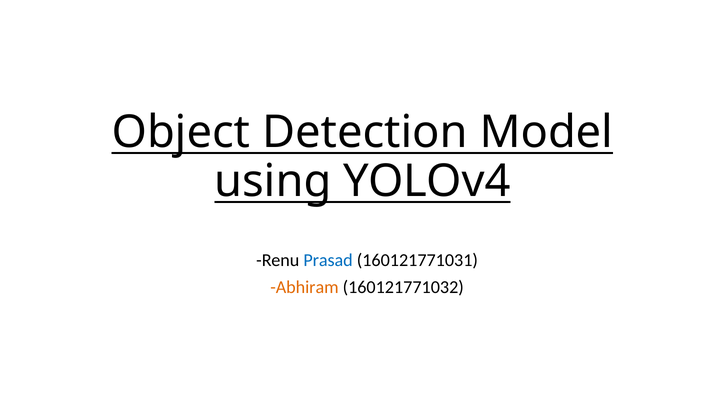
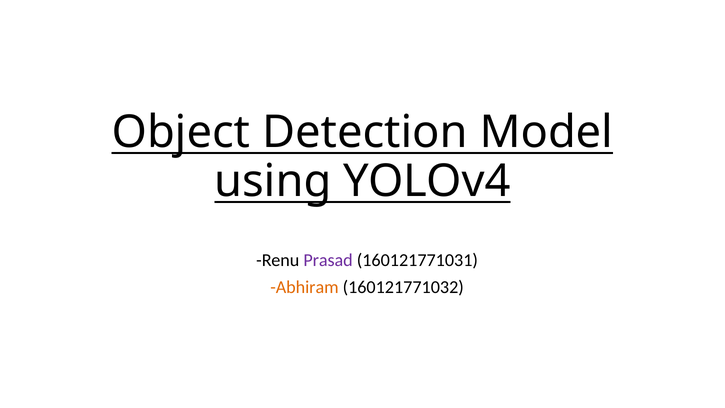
Prasad colour: blue -> purple (328, 260)
